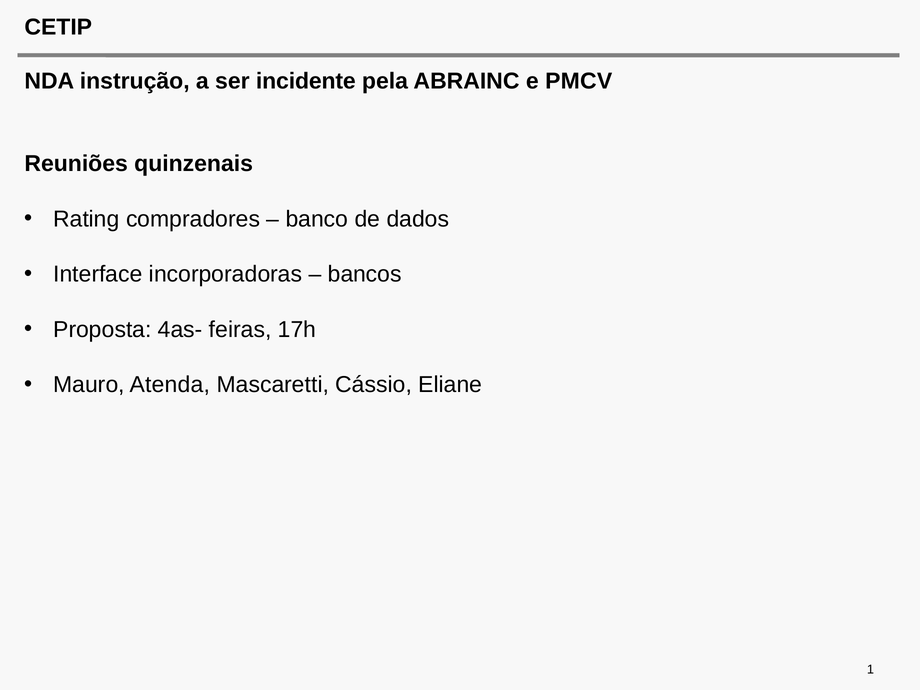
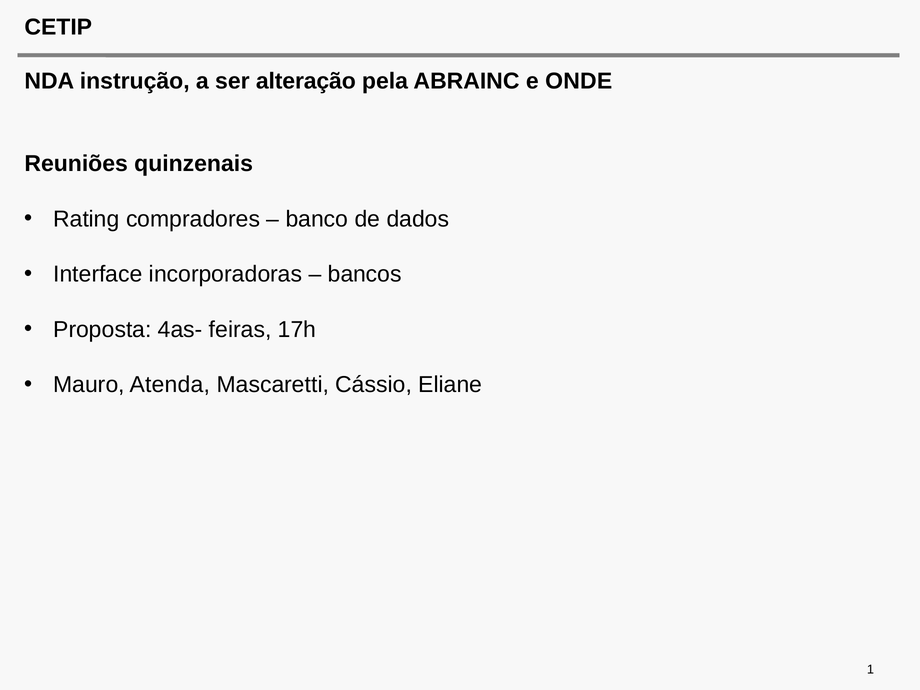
incidente: incidente -> alteração (306, 81)
PMCV: PMCV -> ONDE (579, 81)
